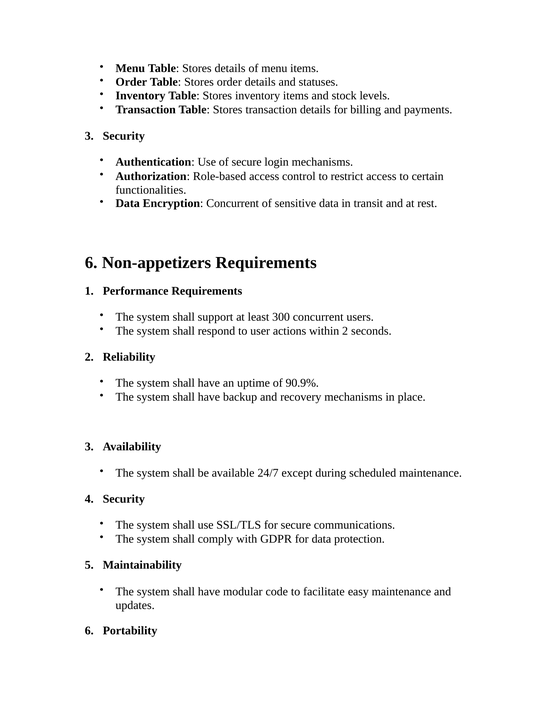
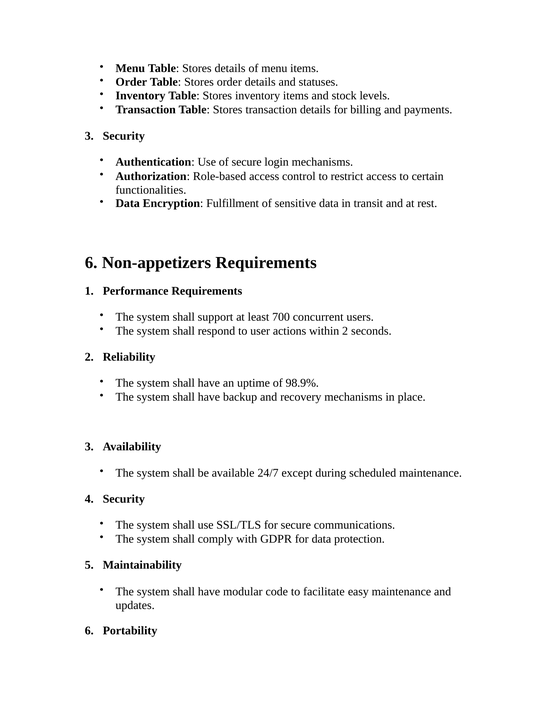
Encryption Concurrent: Concurrent -> Fulfillment (233, 203)
300: 300 -> 700 (281, 317)
90.9%: 90.9% -> 98.9% (302, 383)
